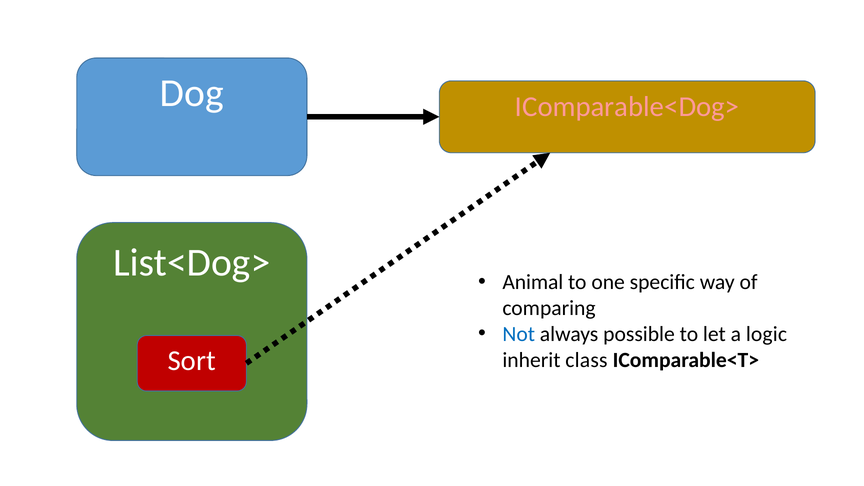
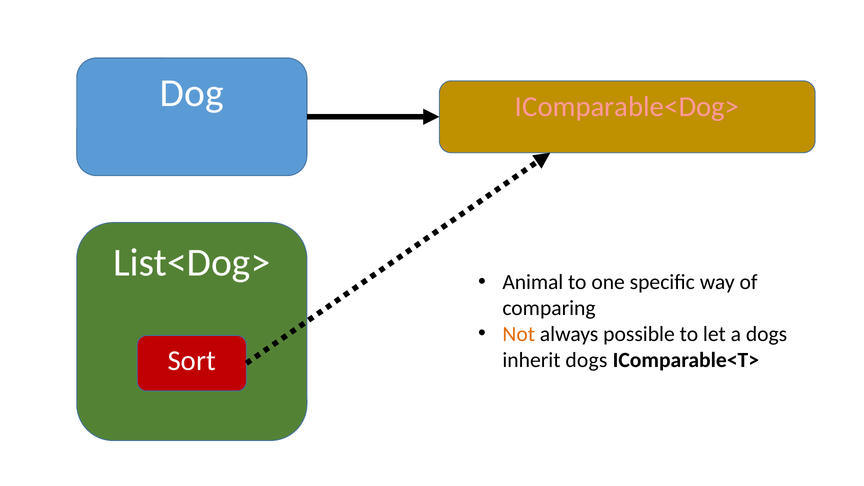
Not colour: blue -> orange (519, 334)
a logic: logic -> dogs (767, 334)
inherit class: class -> dogs (586, 360)
